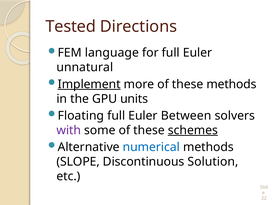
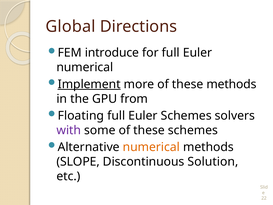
Tested: Tested -> Global (71, 26)
language: language -> introduce (112, 53)
unnatural: unnatural -> numerical (85, 67)
units: units -> from (134, 99)
Euler Between: Between -> Schemes (186, 116)
schemes underline: present -> none (193, 130)
numerical colour: blue -> orange (151, 147)
